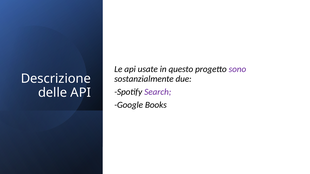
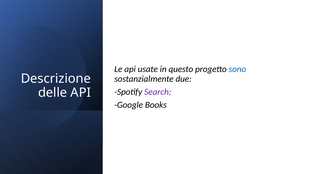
sono colour: purple -> blue (237, 69)
